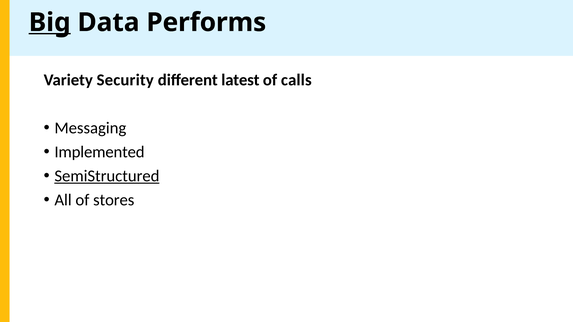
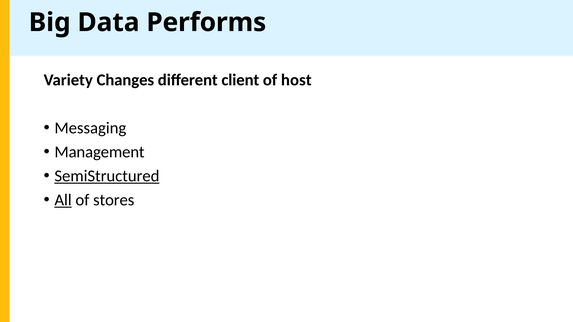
Big underline: present -> none (50, 22)
Security: Security -> Changes (125, 80)
latest: latest -> client (240, 80)
calls: calls -> host (296, 80)
Implemented: Implemented -> Management (100, 152)
All underline: none -> present (63, 200)
